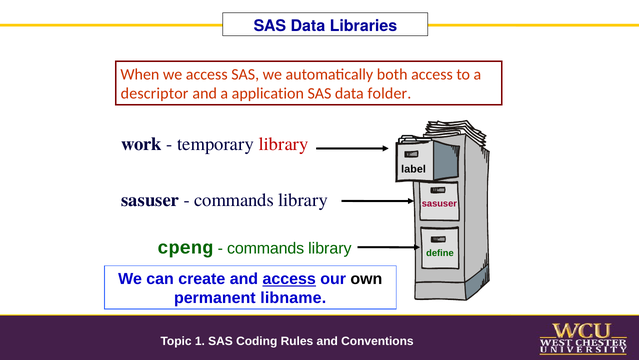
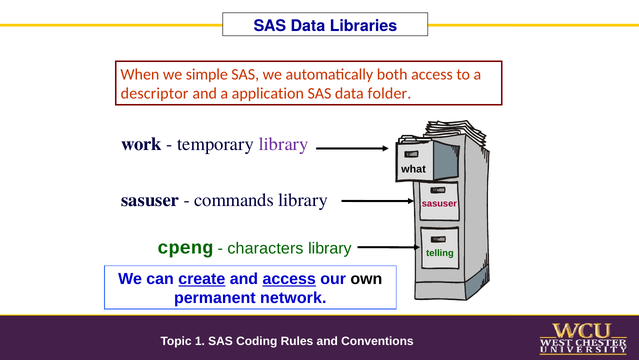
we access: access -> simple (207, 74)
library colour: red -> purple (283, 144)
label: label -> what (414, 169)
commands: commands -> characters (265, 248)
define: define -> telling (440, 253)
create underline: none -> present (202, 279)
libname: libname -> network (293, 298)
